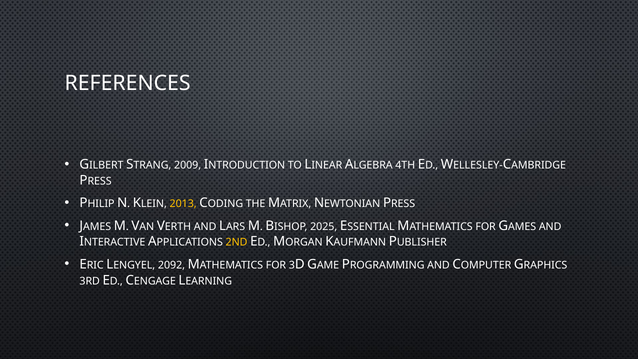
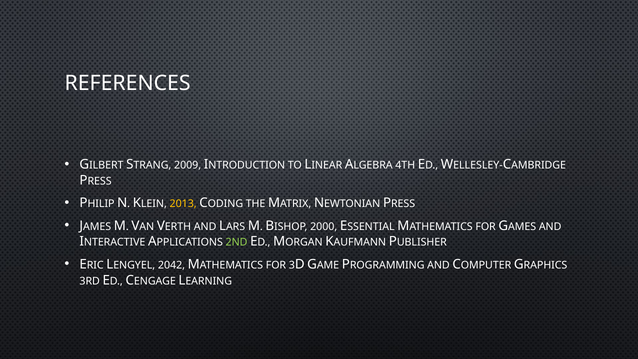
2025: 2025 -> 2000 (324, 226)
2ND colour: yellow -> light green (237, 242)
2092: 2092 -> 2042 (171, 265)
